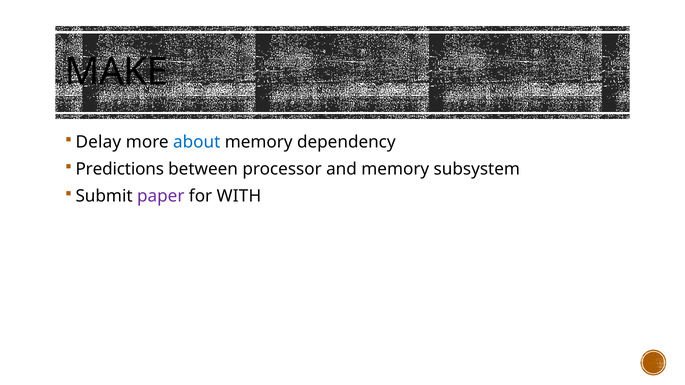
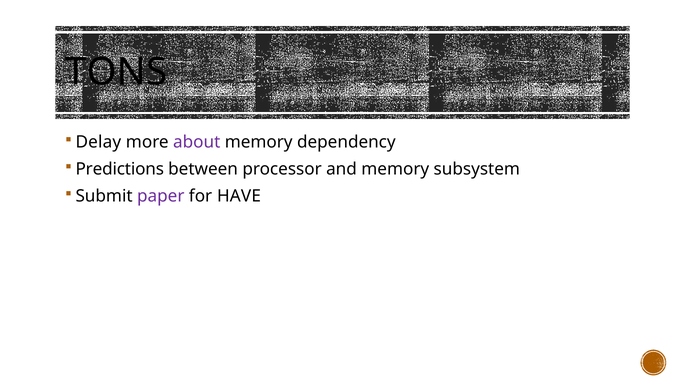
MAKE: MAKE -> TONS (116, 72)
about colour: blue -> purple (197, 142)
WITH: WITH -> HAVE (239, 196)
